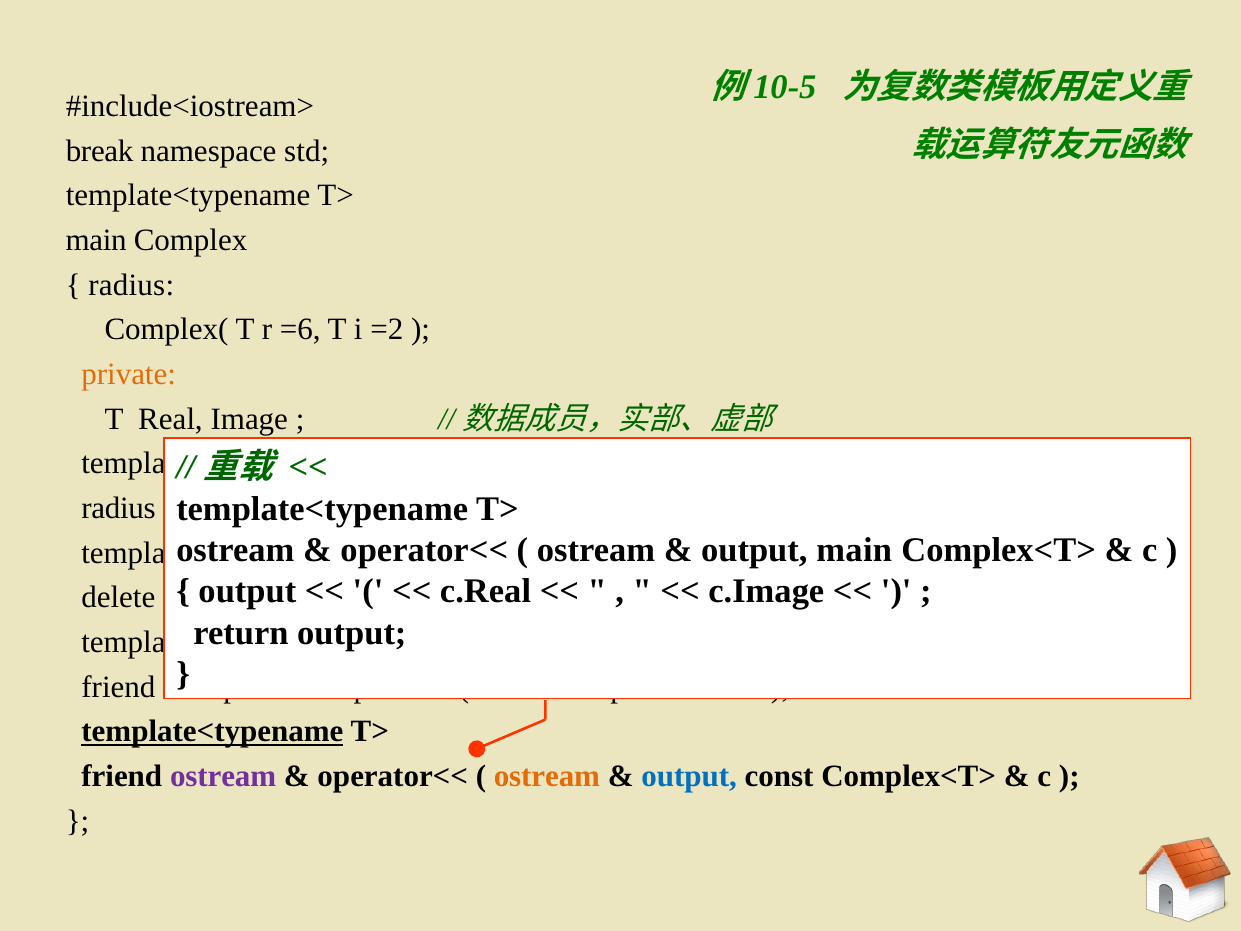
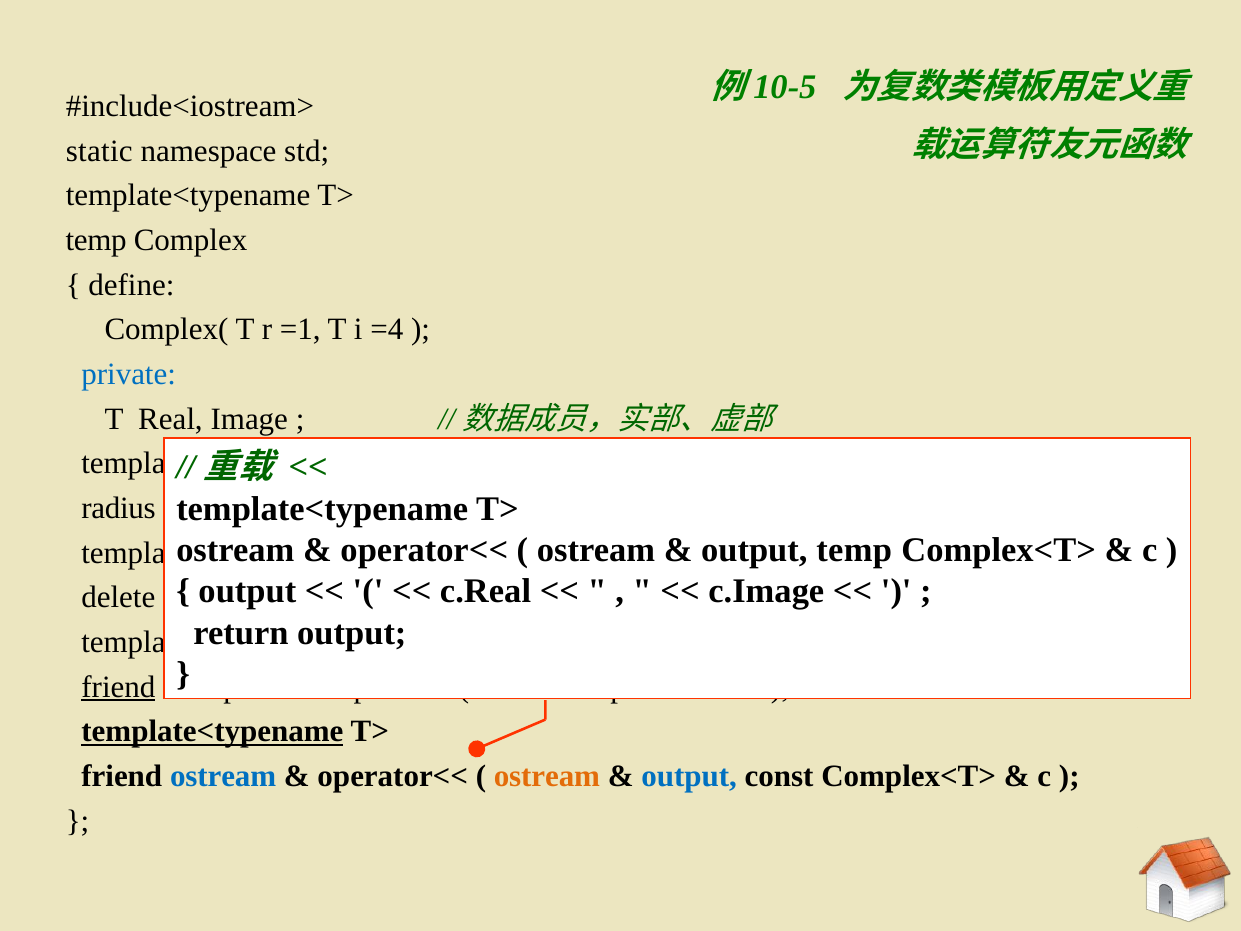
break: break -> static (99, 151)
main: main -> temp (96, 240)
radius: radius -> define (131, 285)
=6: =6 -> =1 (300, 330)
=2: =2 -> =4 (387, 330)
private colour: orange -> blue (129, 374)
output main: main -> temp (854, 550)
friend underline: none -> present (118, 687)
ostream colour: purple -> blue (223, 776)
